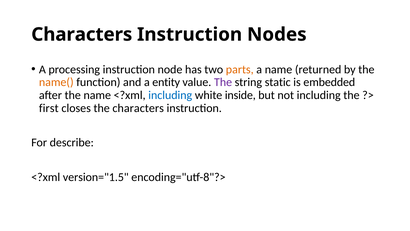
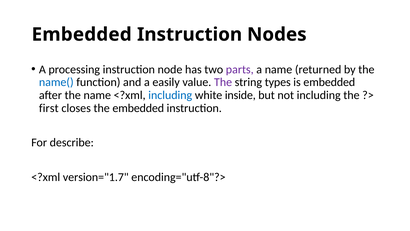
Characters: Characters -> Embedded (82, 34)
parts colour: orange -> purple (240, 69)
name( colour: orange -> blue (56, 82)
entity: entity -> easily (166, 82)
static: static -> types (278, 82)
the characters: characters -> embedded (138, 108)
version="1.5: version="1.5 -> version="1.7 (96, 177)
